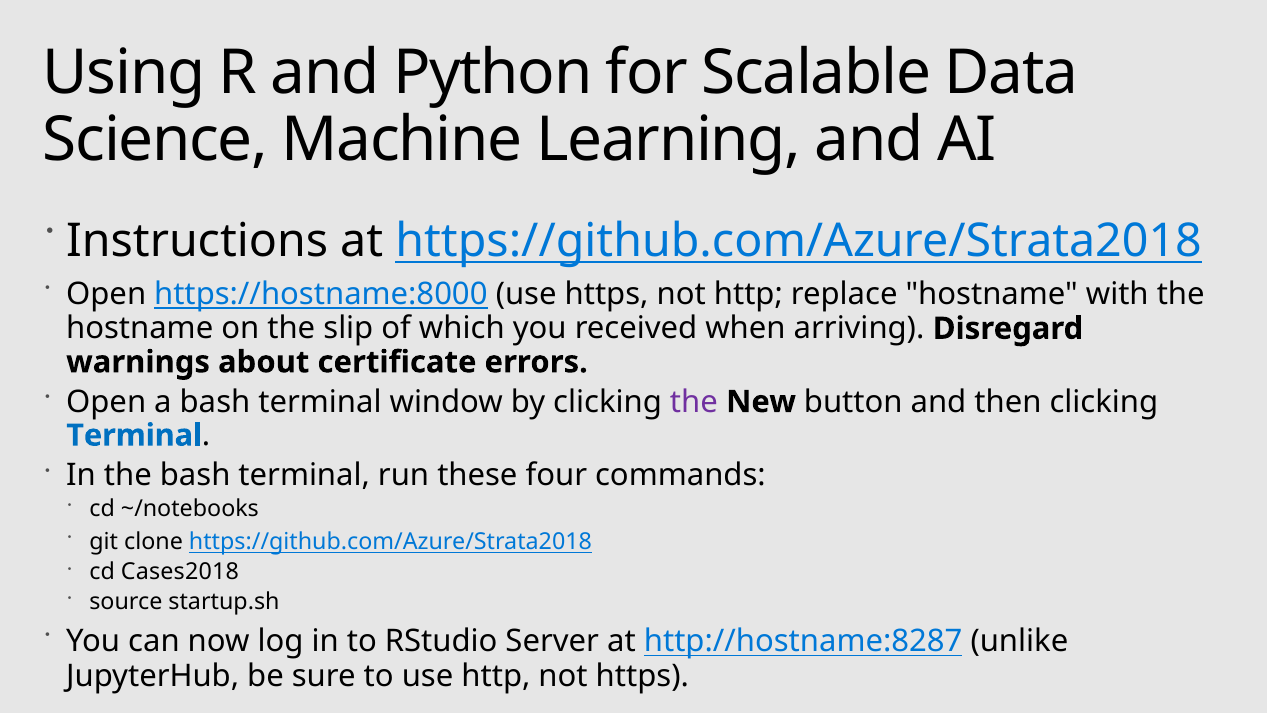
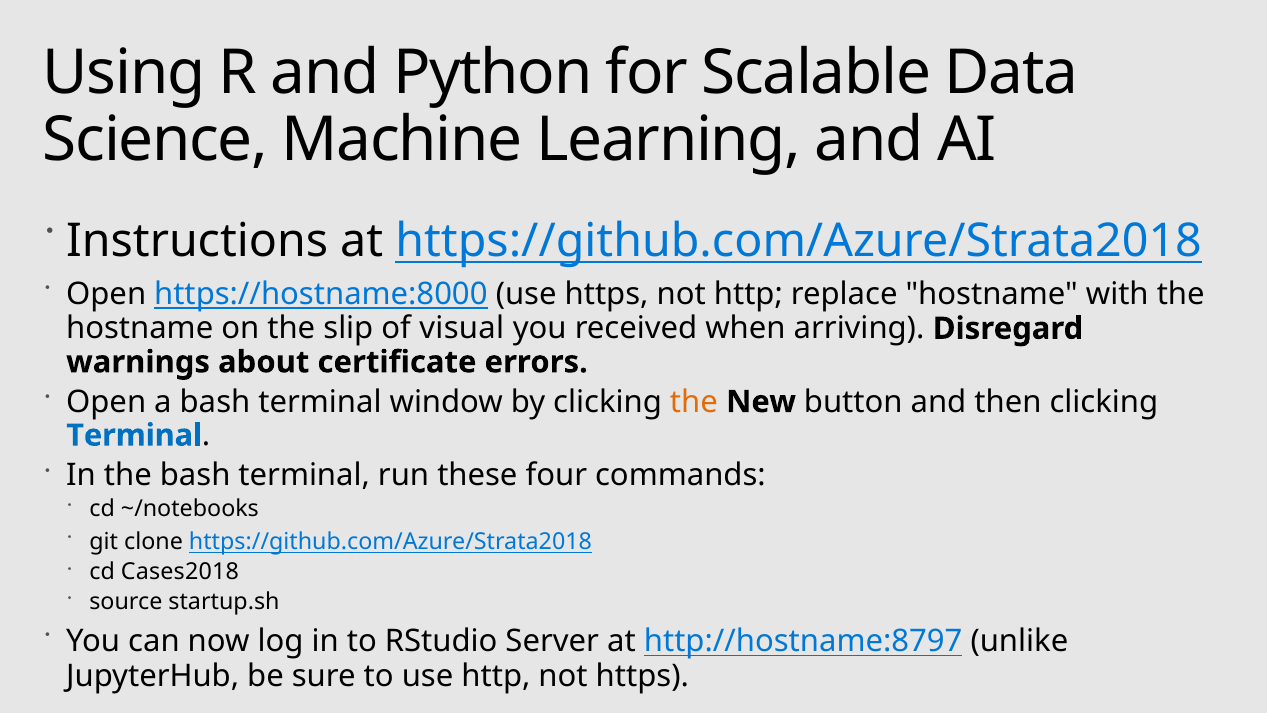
which: which -> visual (462, 328)
the colour: purple -> orange (694, 402)
http://hostname:8287: http://hostname:8287 -> http://hostname:8797 (803, 641)
